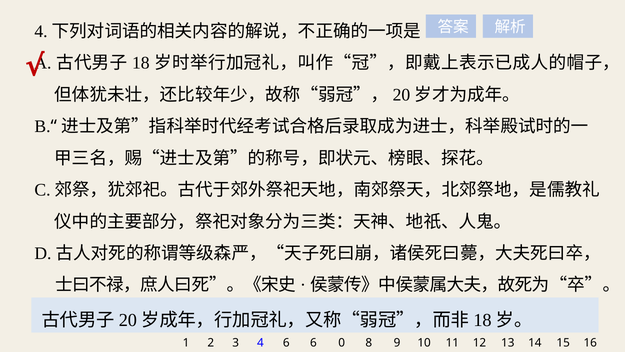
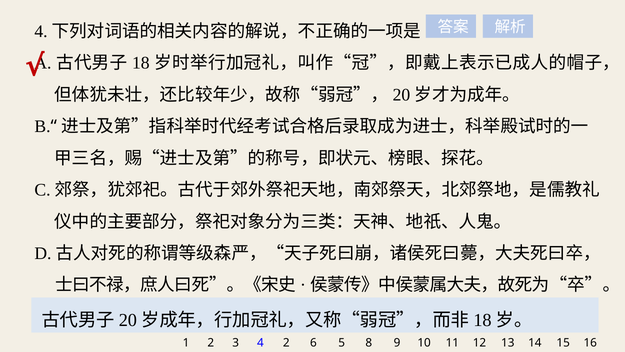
4 6: 6 -> 2 (286, 343)
0: 0 -> 5 (342, 343)
